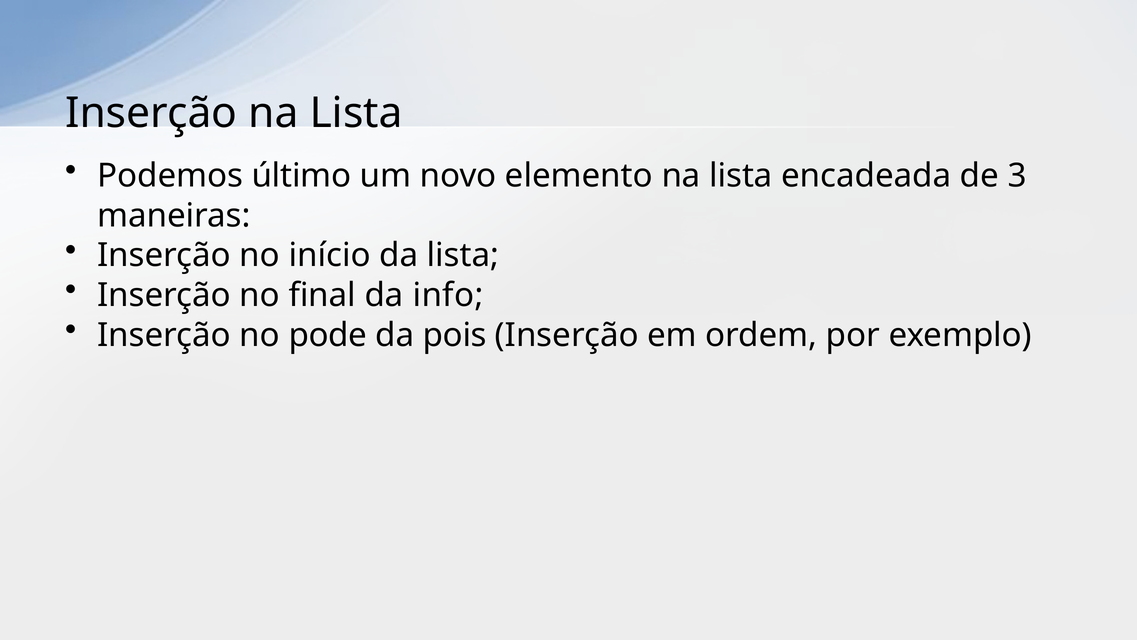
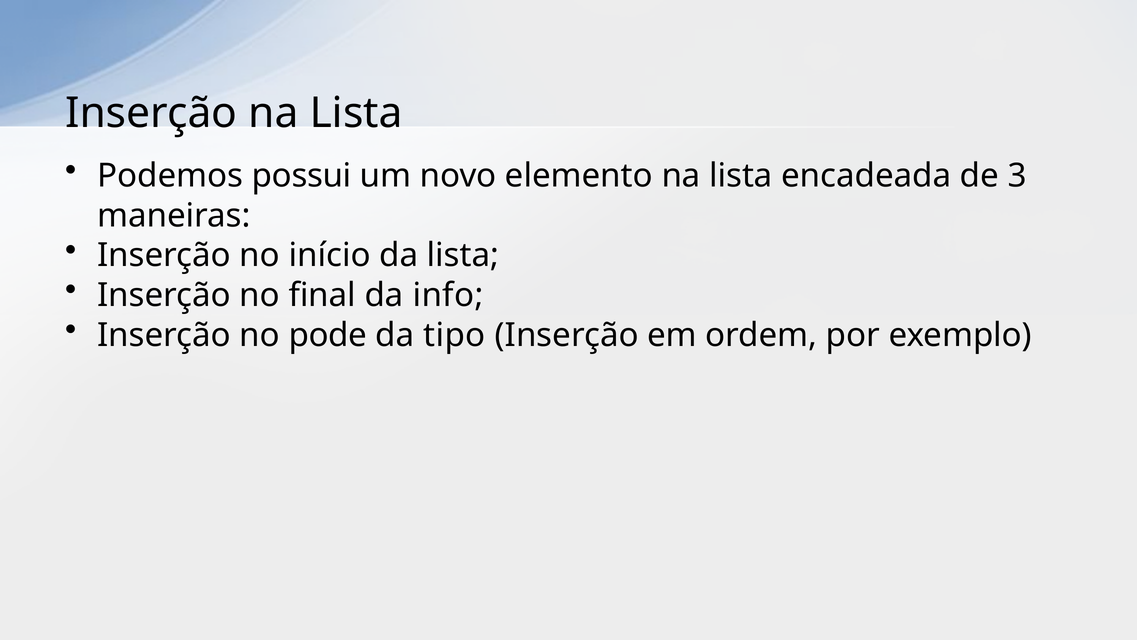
último: último -> possui (302, 176)
pois: pois -> tipo (454, 335)
